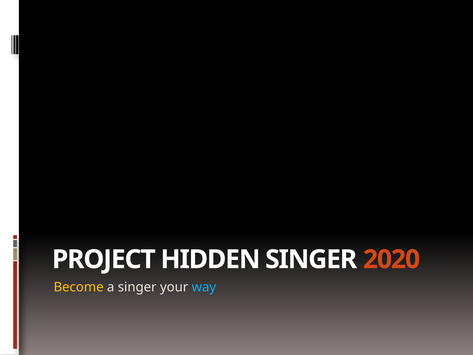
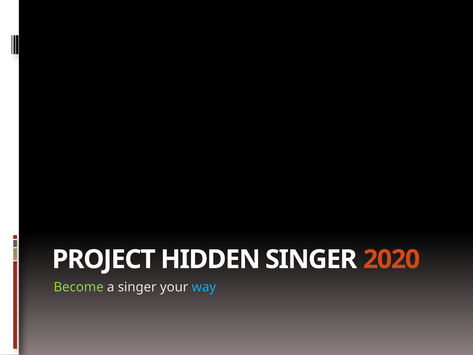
Become colour: yellow -> light green (79, 287)
